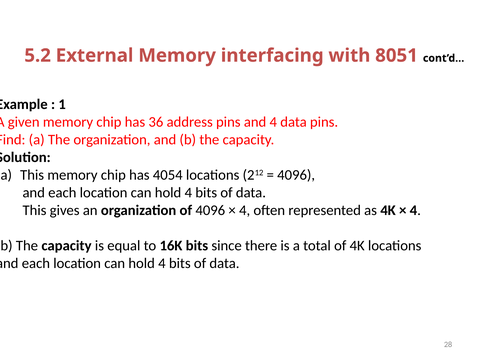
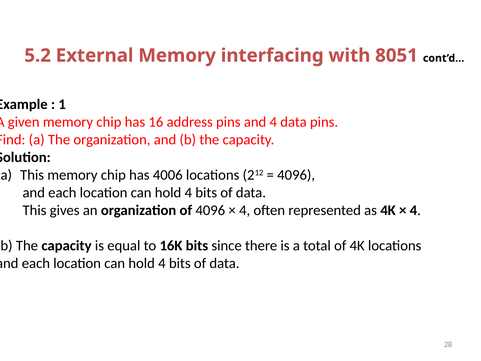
36: 36 -> 16 (156, 122)
4054: 4054 -> 4006 (168, 175)
